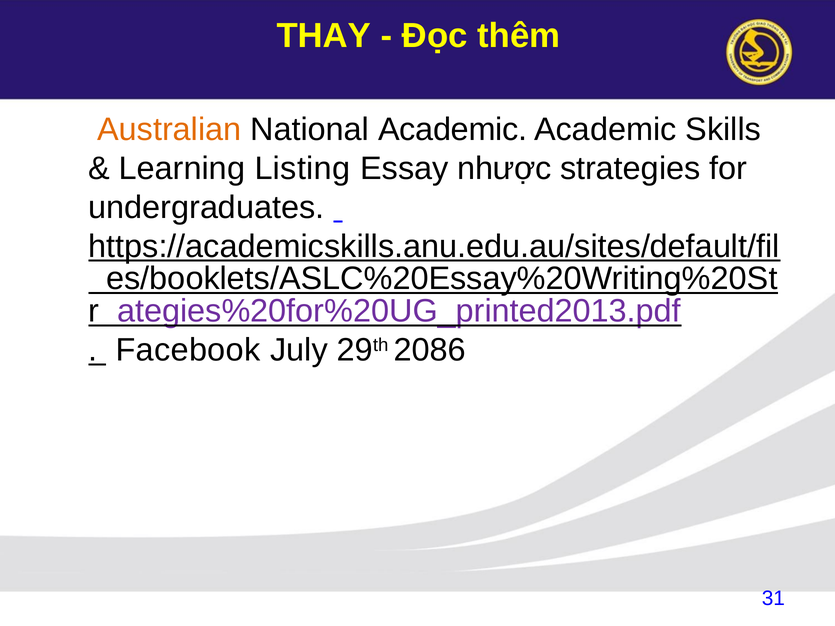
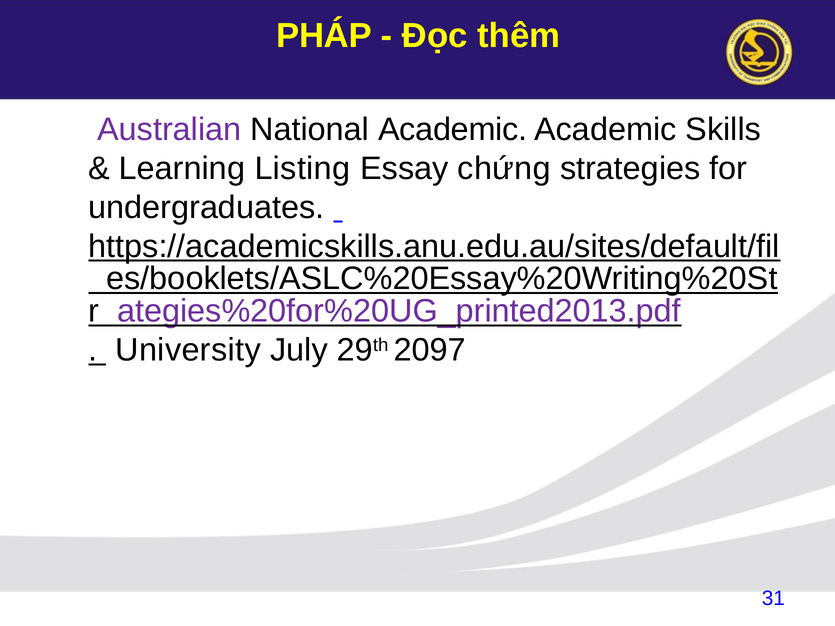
THAY: THAY -> PHÁP (324, 36)
Australian colour: orange -> purple (169, 129)
nhược: nhược -> chứng (504, 168)
Facebook: Facebook -> University (188, 350)
2086: 2086 -> 2097 (430, 350)
